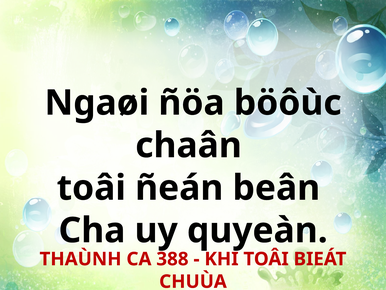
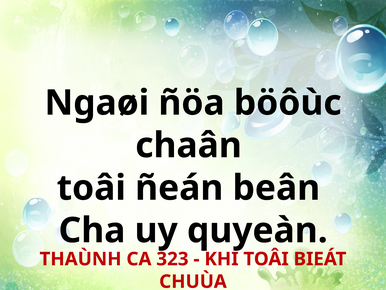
388: 388 -> 323 (172, 259)
